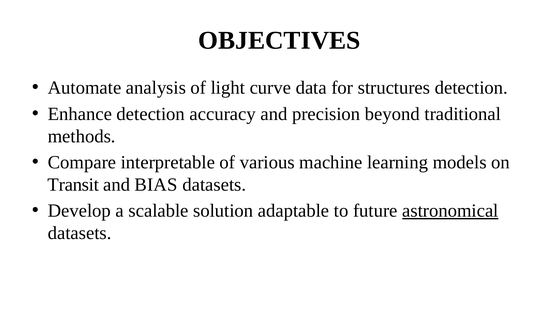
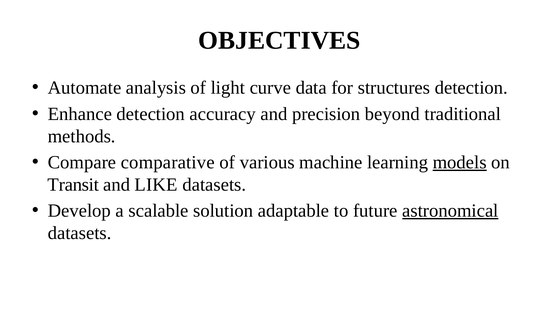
interpretable: interpretable -> comparative (168, 163)
models underline: none -> present (460, 163)
BIAS: BIAS -> LIKE (156, 185)
